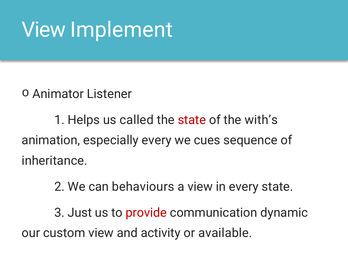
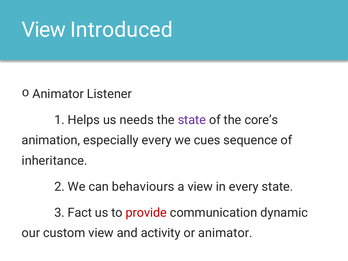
Implement: Implement -> Introduced (121, 30)
called: called -> needs (137, 120)
state colour: red -> purple (192, 120)
with’s: with’s -> core’s (261, 120)
Just: Just -> Fact (80, 213)
or available: available -> animator (225, 233)
